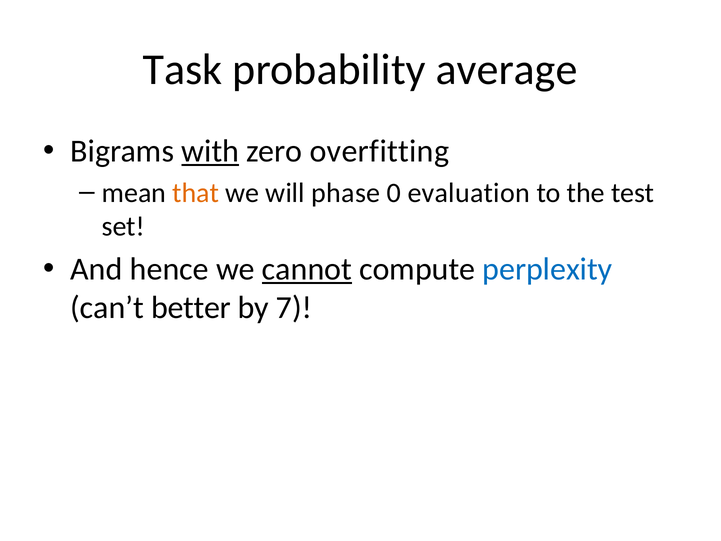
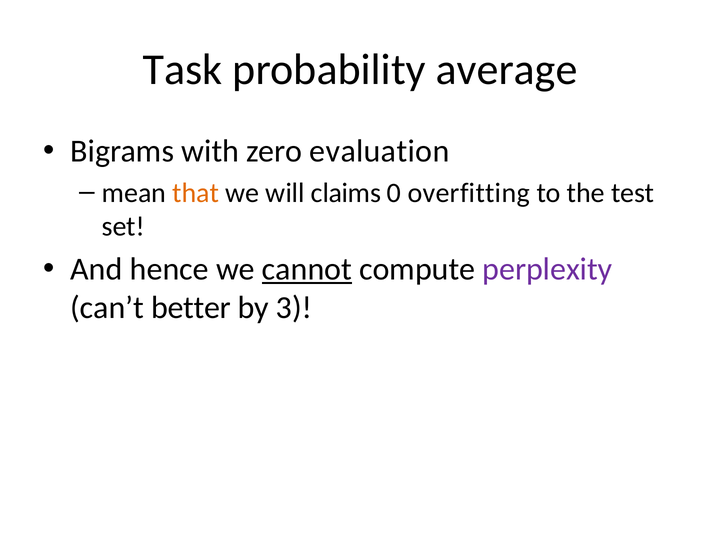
with underline: present -> none (210, 151)
overfitting: overfitting -> evaluation (379, 151)
phase: phase -> claims (346, 193)
evaluation: evaluation -> overfitting (469, 193)
perplexity colour: blue -> purple (547, 269)
7: 7 -> 3 (294, 308)
